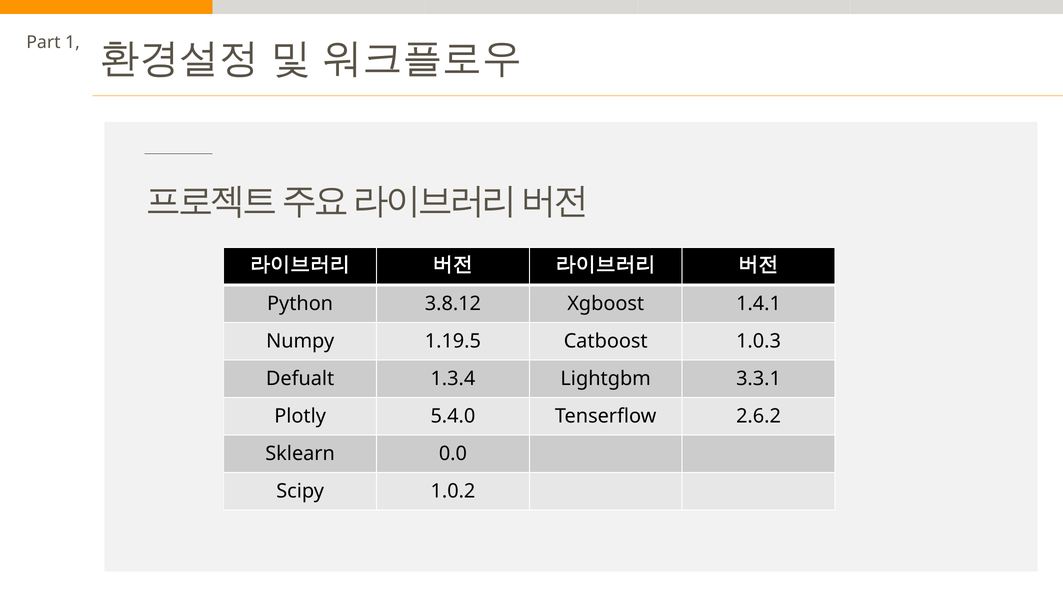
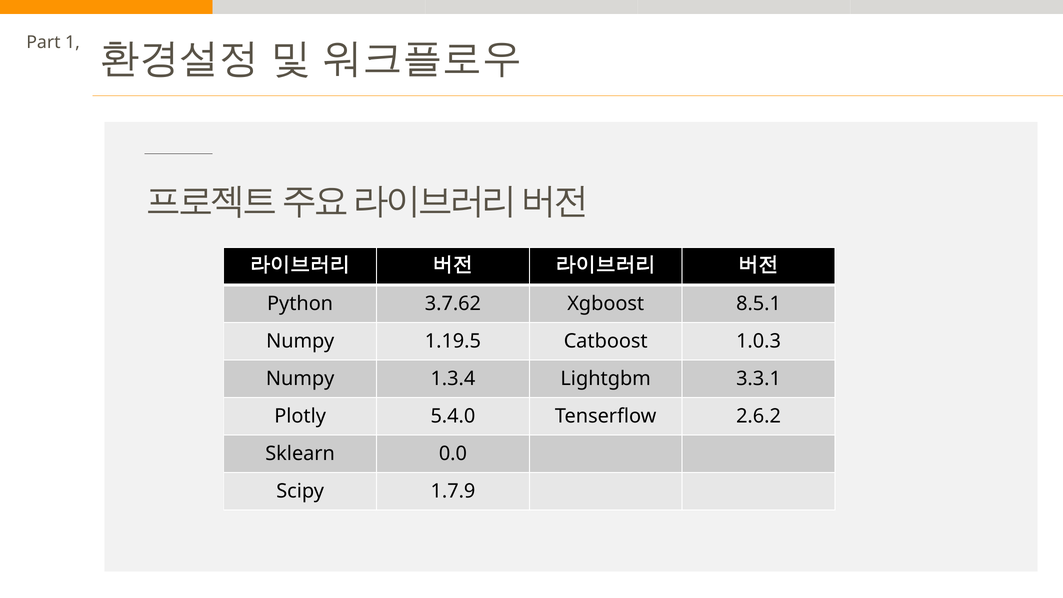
3.8.12: 3.8.12 -> 3.7.62 (453, 304)
1.4.1: 1.4.1 -> 8.5.1 (759, 304)
Defualt: Defualt -> Numpy (300, 379)
1.0.2: 1.0.2 -> 1.7.9 (453, 491)
